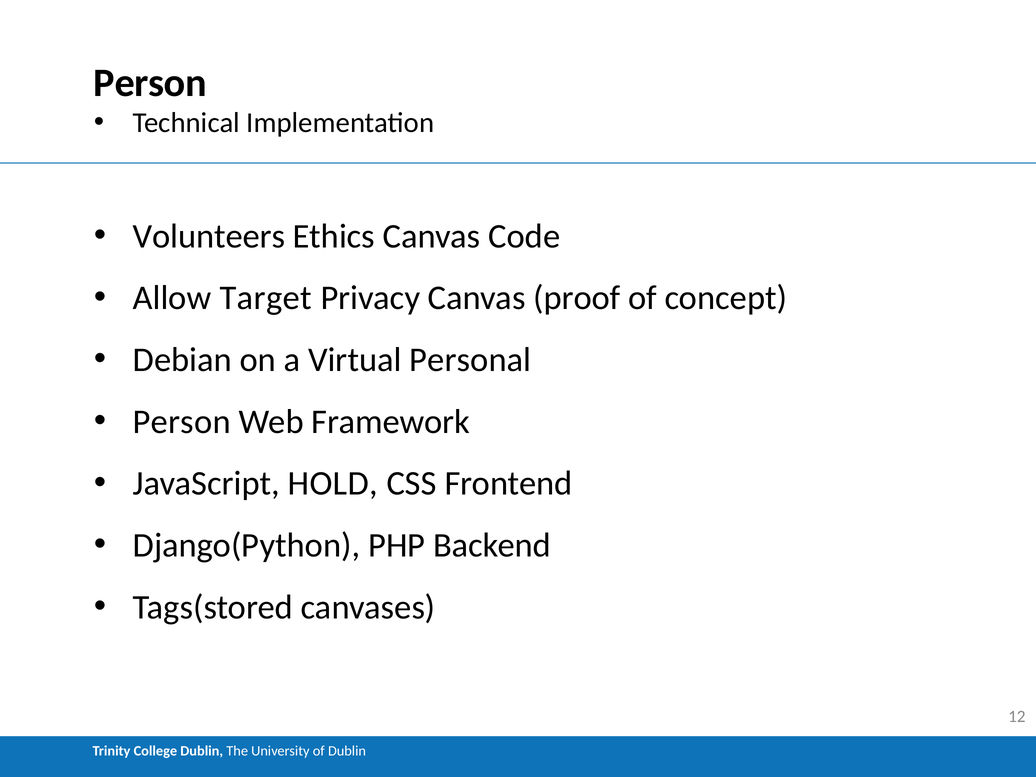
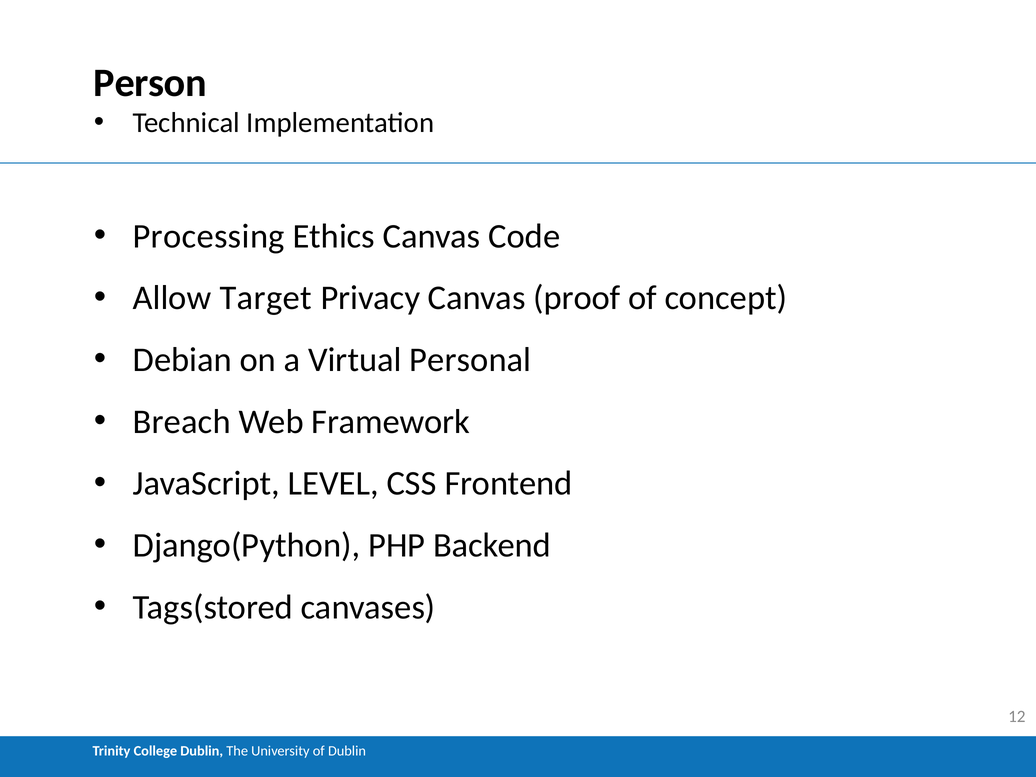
Volunteers: Volunteers -> Processing (209, 236)
Person: Person -> Breach (182, 422)
HOLD: HOLD -> LEVEL (333, 484)
